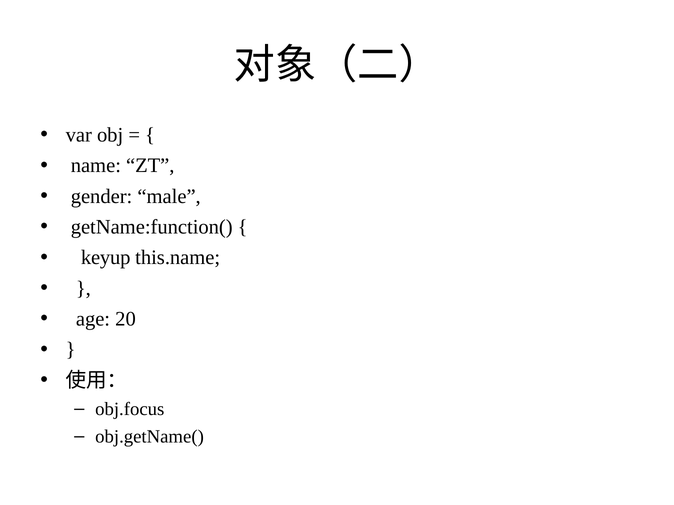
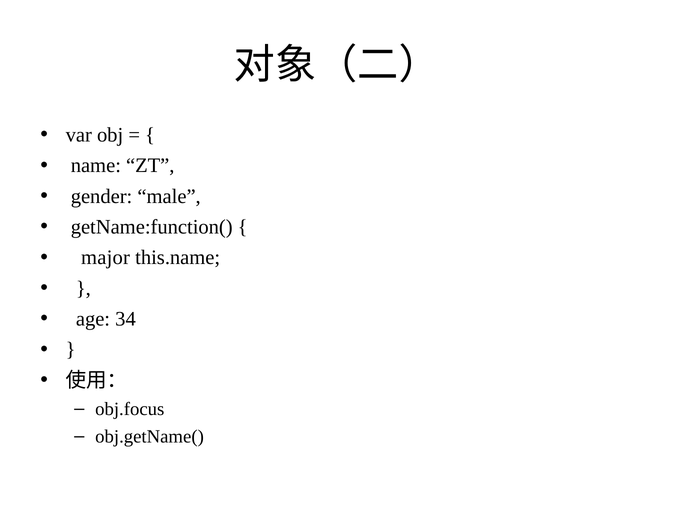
keyup: keyup -> major (106, 258)
20: 20 -> 34 (126, 319)
